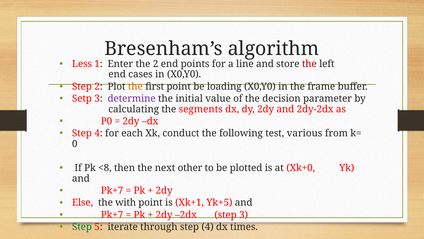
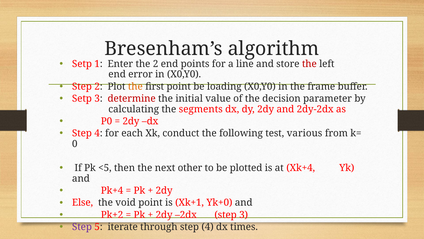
Less: Less -> Setp (82, 64)
cases: cases -> error (140, 74)
determine colour: purple -> red (132, 98)
<8: <8 -> <5 (105, 168)
Xk+0: Xk+0 -> Xk+4 (301, 168)
Pk+7: Pk+7 -> Pk+4 (112, 190)
with: with -> void (126, 202)
Yk+5: Yk+5 -> Yk+0 (219, 202)
Pk+7: Pk+7 -> Pk+2 (112, 214)
Step colour: green -> purple (82, 227)
